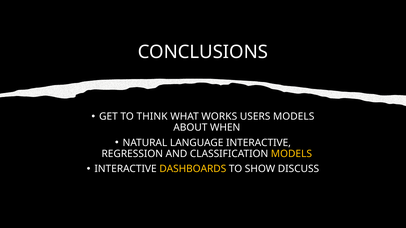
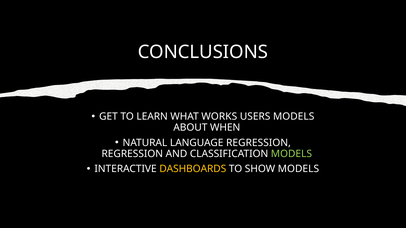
THINK: THINK -> LEARN (152, 117)
LANGUAGE INTERACTIVE: INTERACTIVE -> REGRESSION (258, 143)
MODELS colour: yellow -> light green (291, 154)
SHOW DISCUSS: DISCUSS -> MODELS (298, 169)
